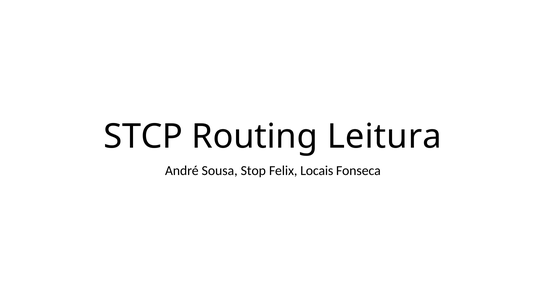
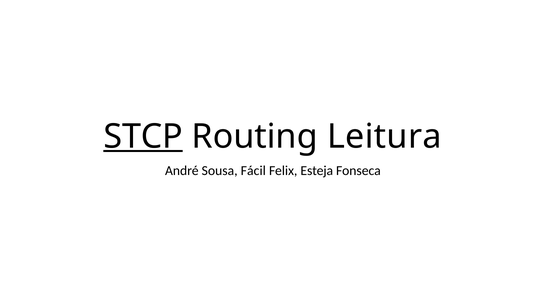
STCP underline: none -> present (143, 136)
Stop: Stop -> Fácil (253, 171)
Locais: Locais -> Esteja (317, 171)
